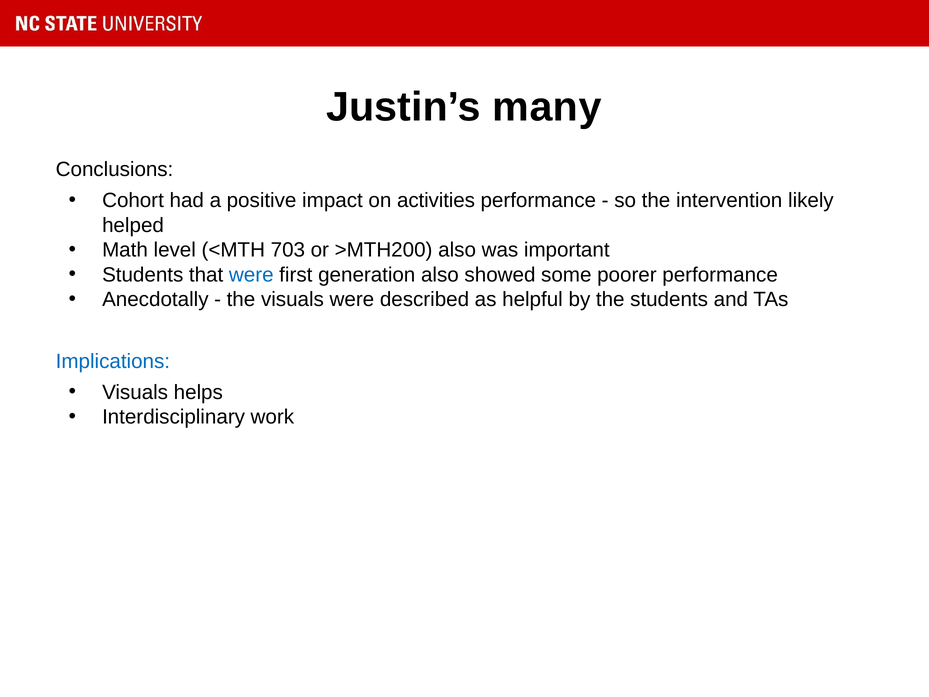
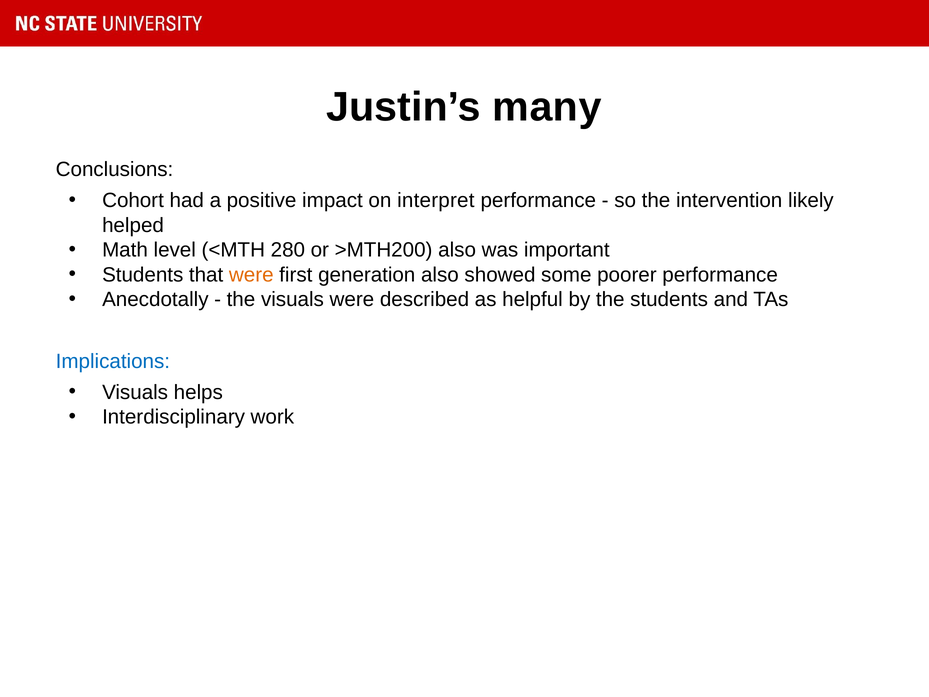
activities: activities -> interpret (436, 200)
703: 703 -> 280 (288, 250)
were colour: blue -> orange (251, 275)
